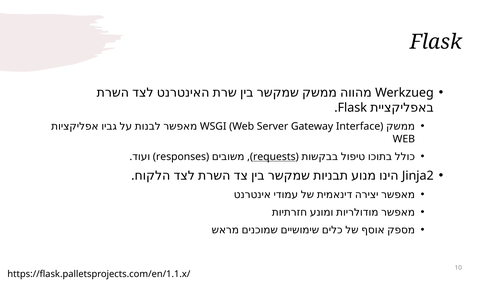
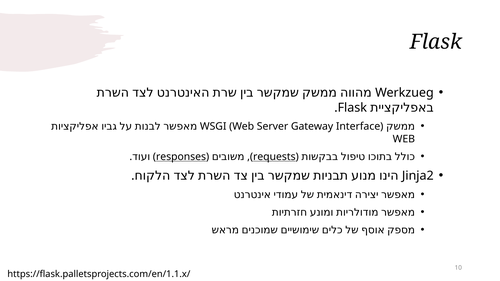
responses underline: none -> present (181, 157)
